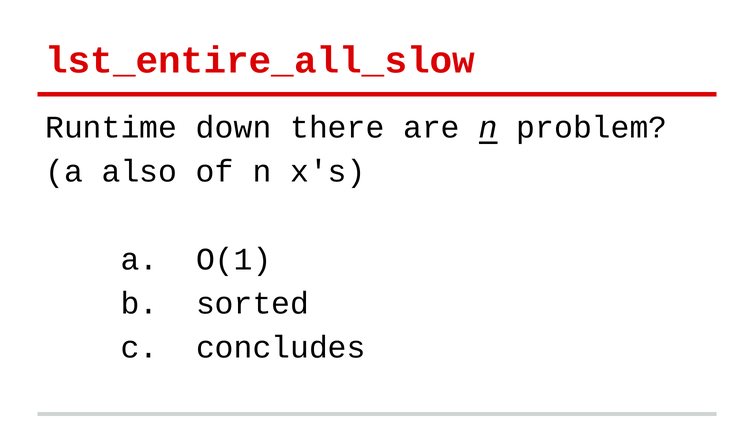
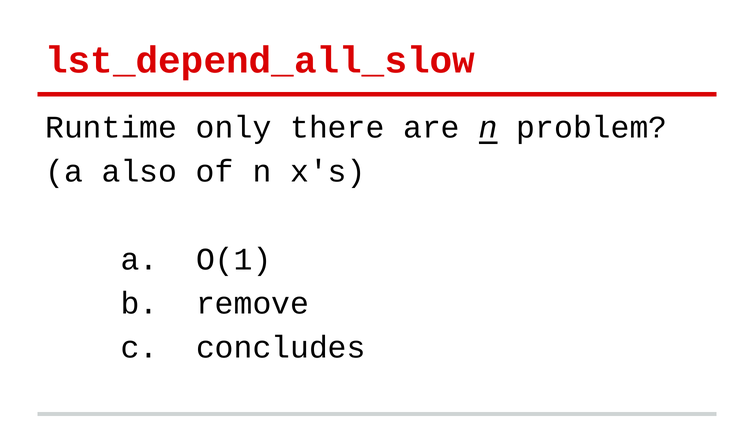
lst_entire_all_slow: lst_entire_all_slow -> lst_depend_all_slow (260, 60)
down: down -> only (234, 128)
sorted: sorted -> remove (253, 304)
